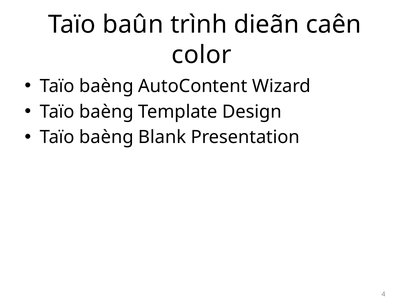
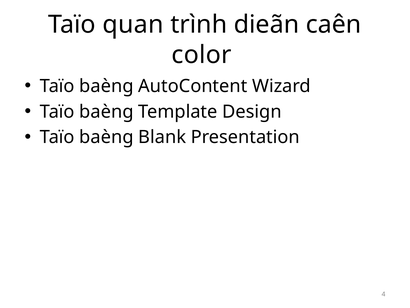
baûn: baûn -> quan (133, 25)
